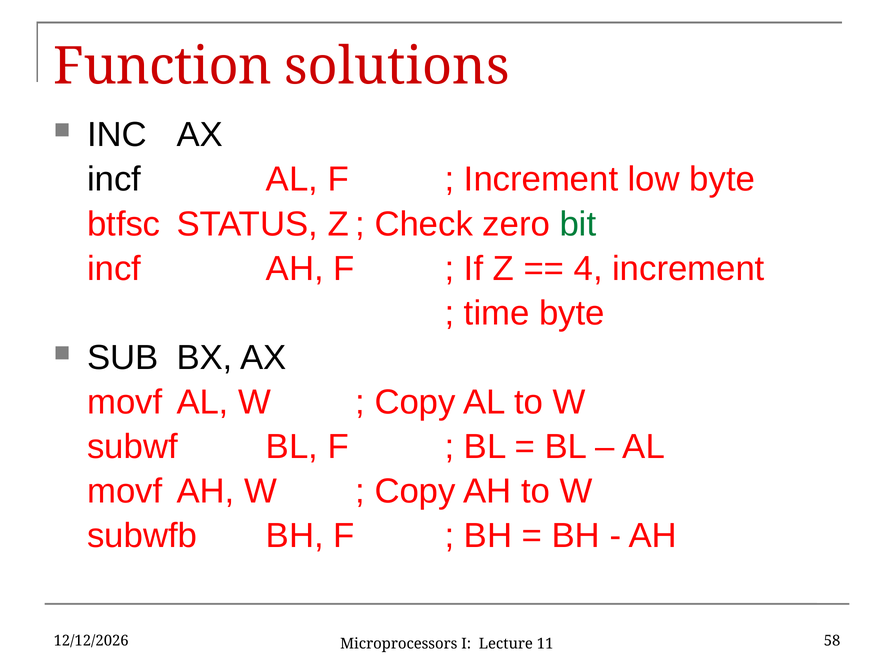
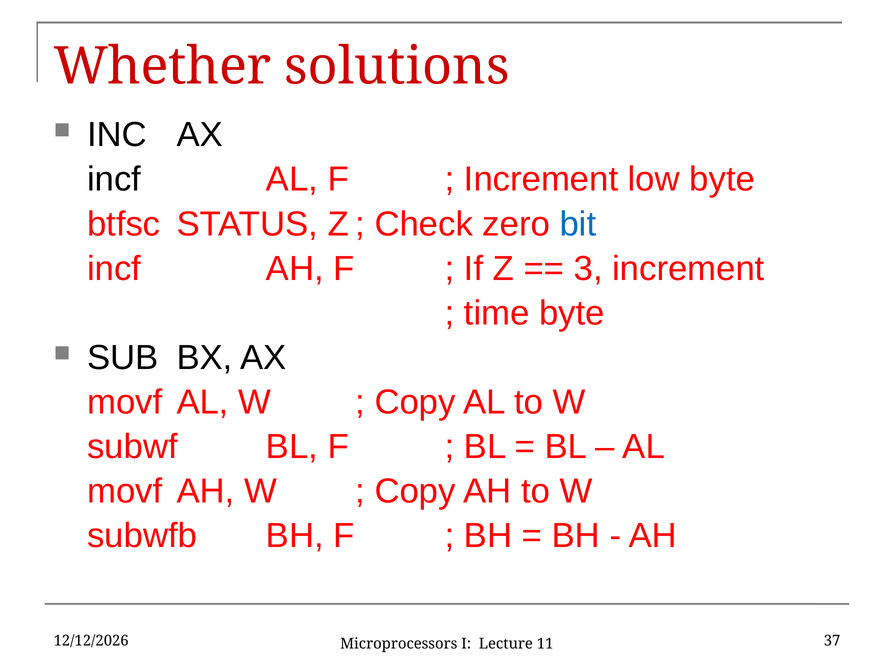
Function: Function -> Whether (162, 67)
bit colour: green -> blue (578, 224)
4: 4 -> 3 (588, 268)
58: 58 -> 37 (832, 640)
